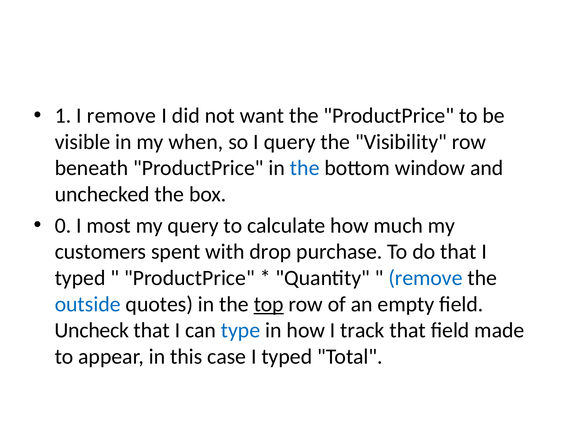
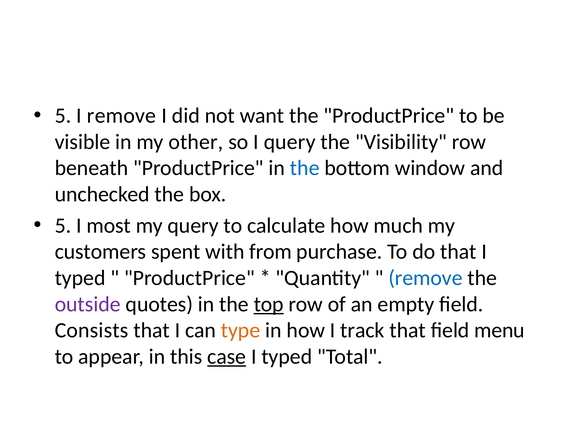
1: 1 -> 5 (63, 116)
when: when -> other (196, 142)
0: 0 -> 5 (63, 225)
drop: drop -> from (271, 252)
outside colour: blue -> purple (88, 304)
Uncheck: Uncheck -> Consists (92, 330)
type colour: blue -> orange (241, 330)
made: made -> menu (500, 330)
case underline: none -> present (227, 356)
